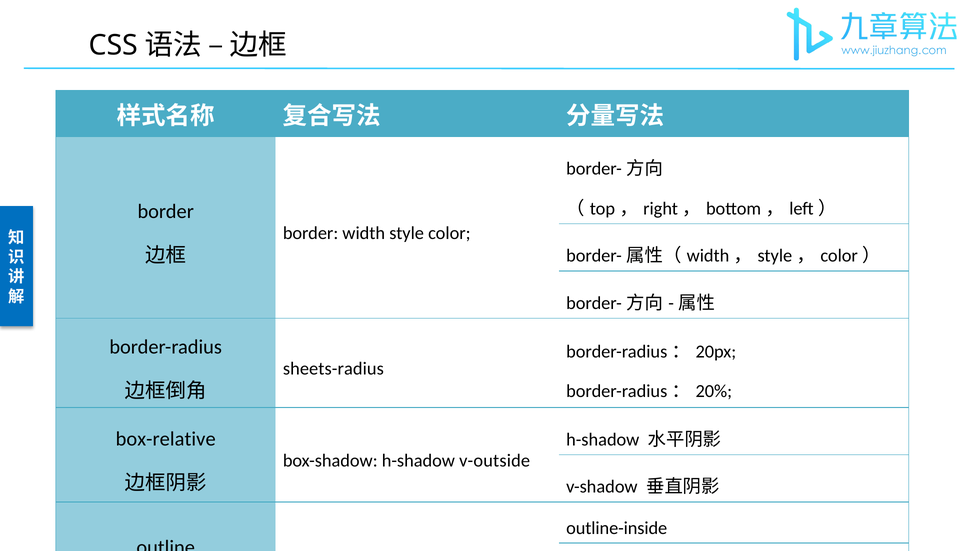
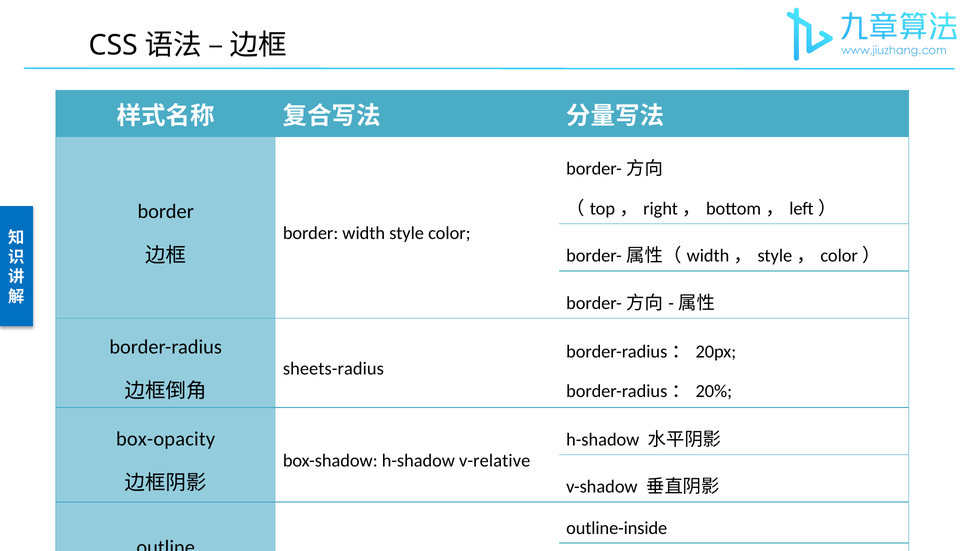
box-relative: box-relative -> box-opacity (166, 439)
v-outside: v-outside -> v-relative (495, 460)
